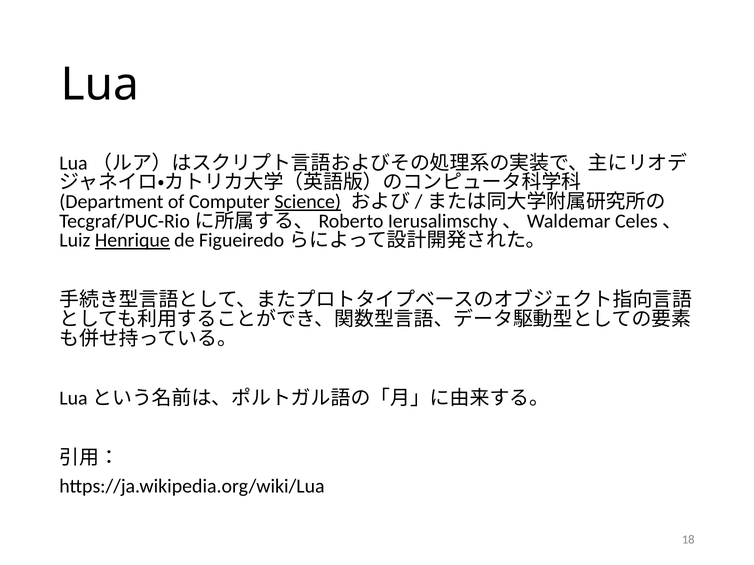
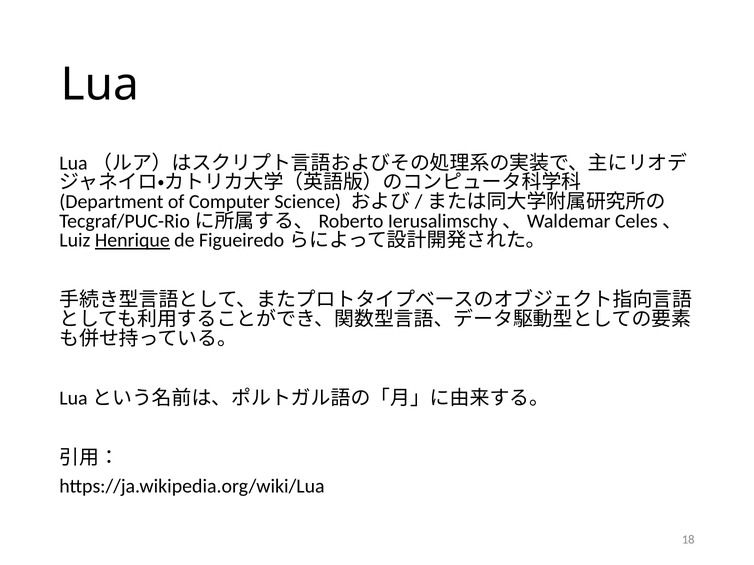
Science underline: present -> none (308, 202)
